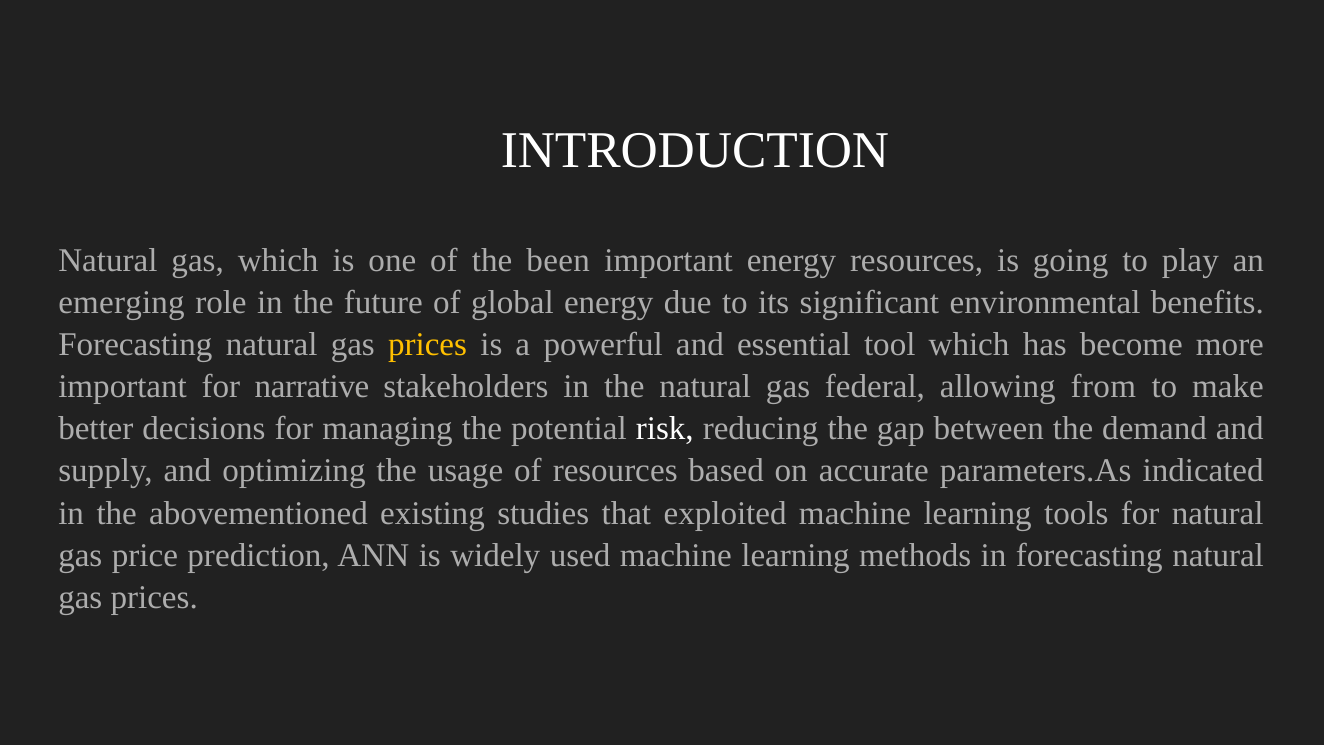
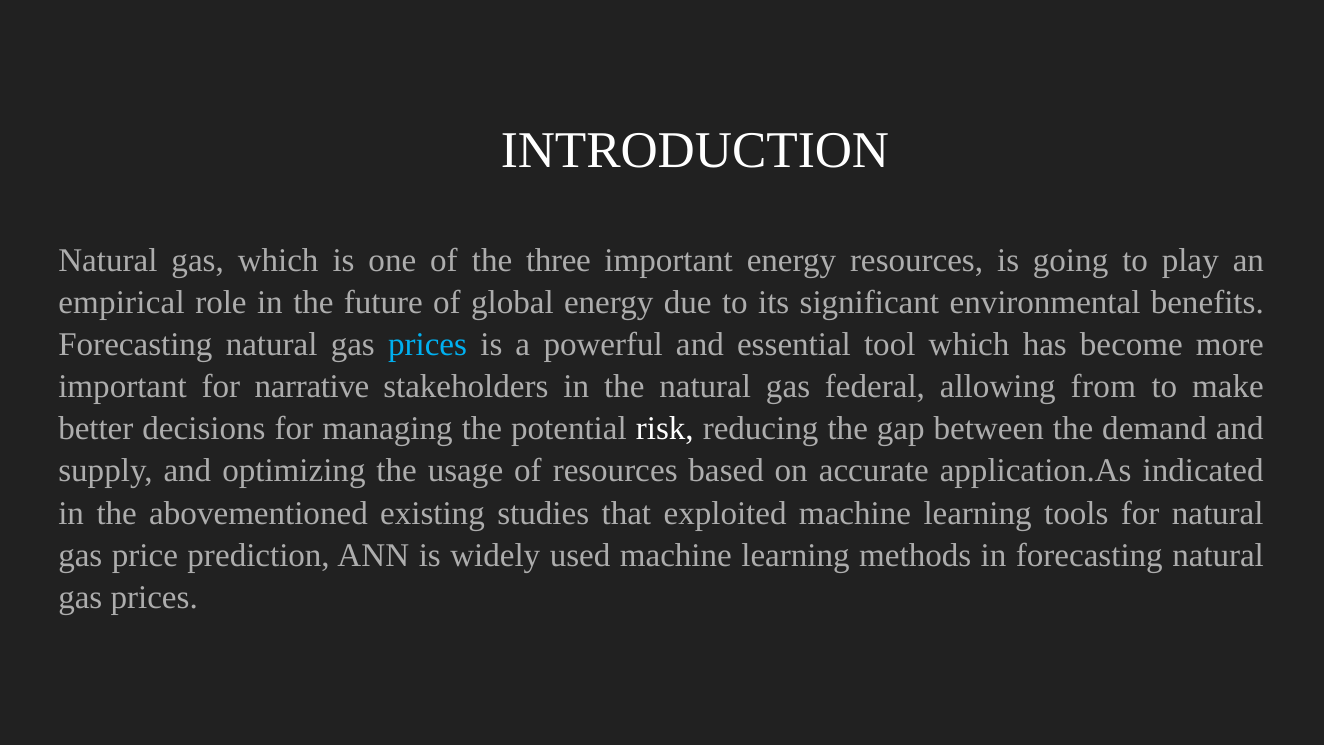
been: been -> three (559, 260)
emerging: emerging -> empirical (122, 302)
prices colour: yellow -> light blue (428, 345)
parameters.As: parameters.As -> application.As (1036, 471)
